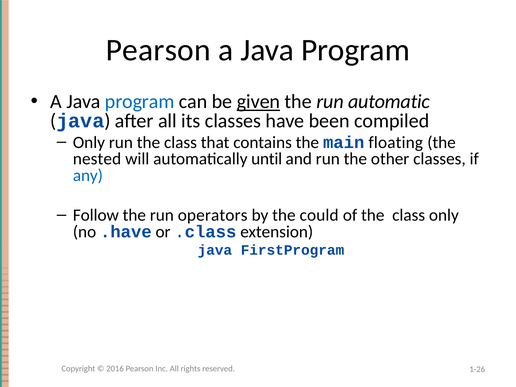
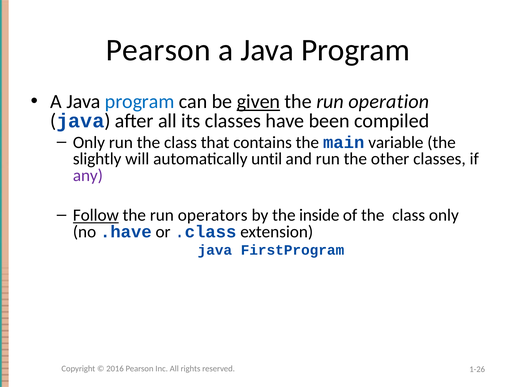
automatic: automatic -> operation (389, 102)
floating: floating -> variable (396, 142)
nested: nested -> slightly (97, 159)
any colour: blue -> purple (88, 175)
Follow underline: none -> present (96, 215)
could: could -> inside (319, 215)
